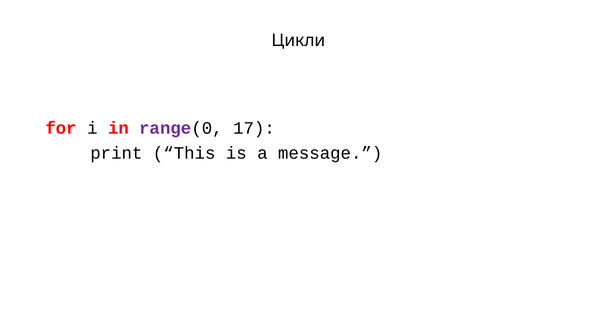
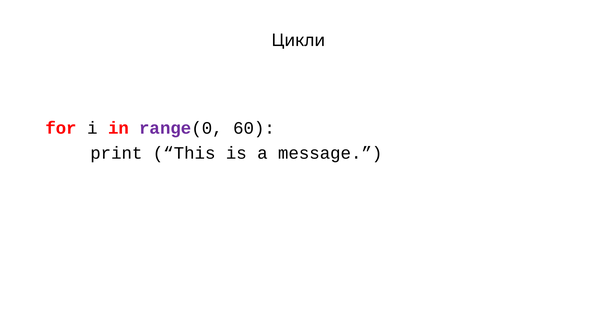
17: 17 -> 60 (254, 128)
